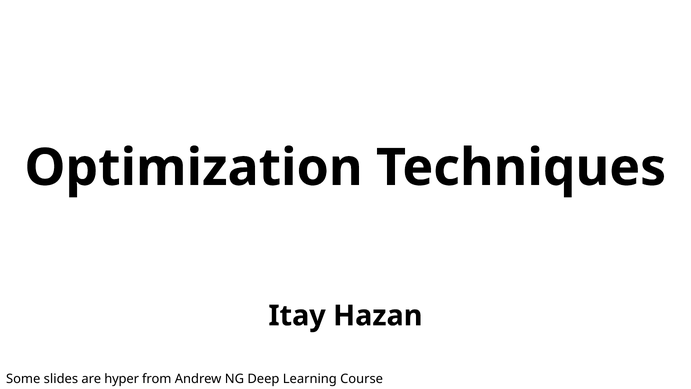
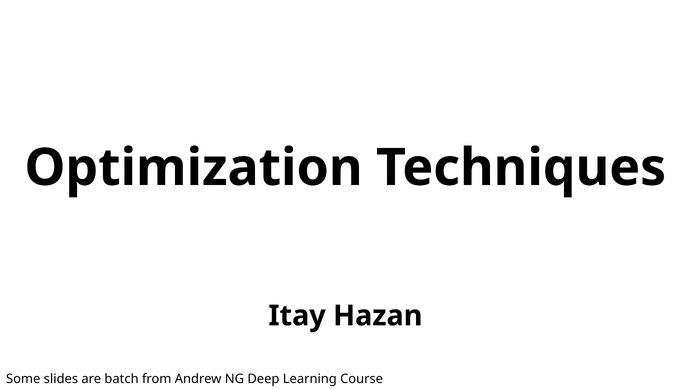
hyper: hyper -> batch (122, 378)
